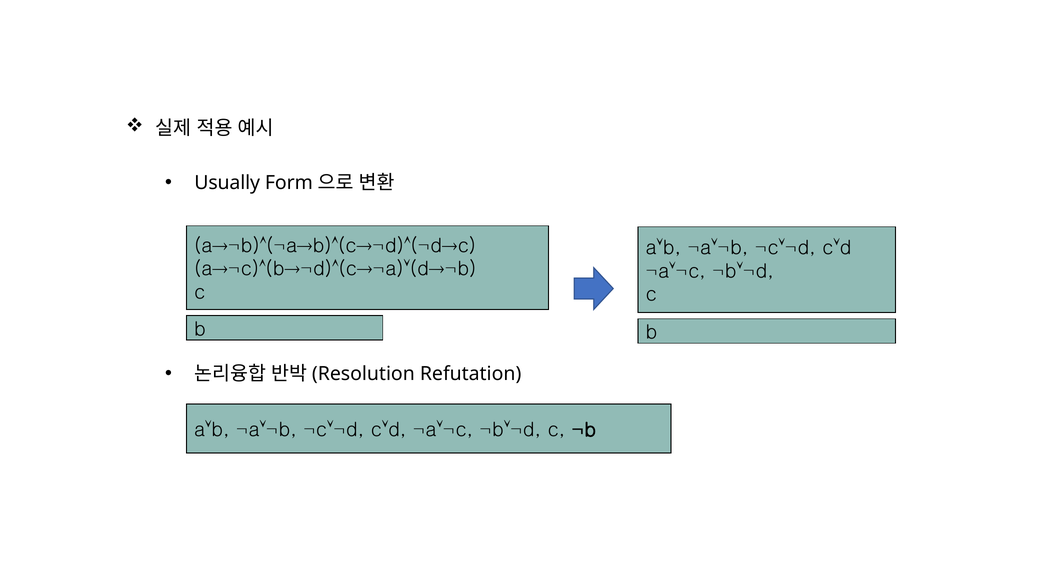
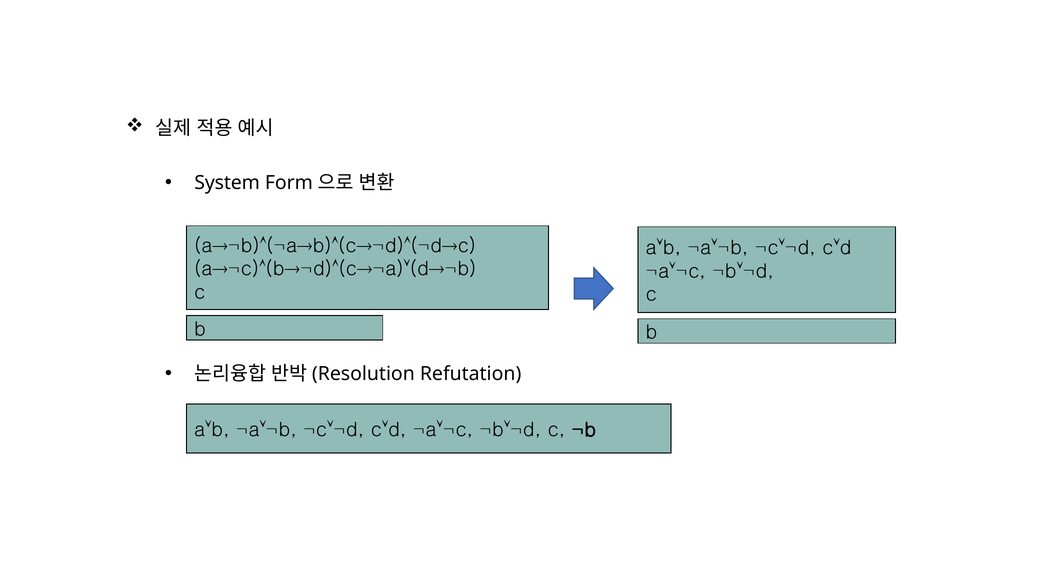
Usually: Usually -> System (227, 183)
